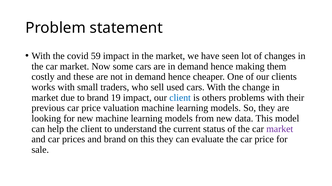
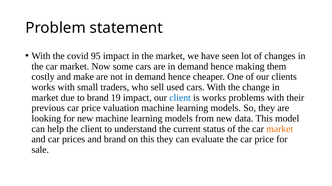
59: 59 -> 95 (96, 56)
these: these -> make (84, 77)
is others: others -> works (214, 98)
market colour: purple -> orange (280, 129)
